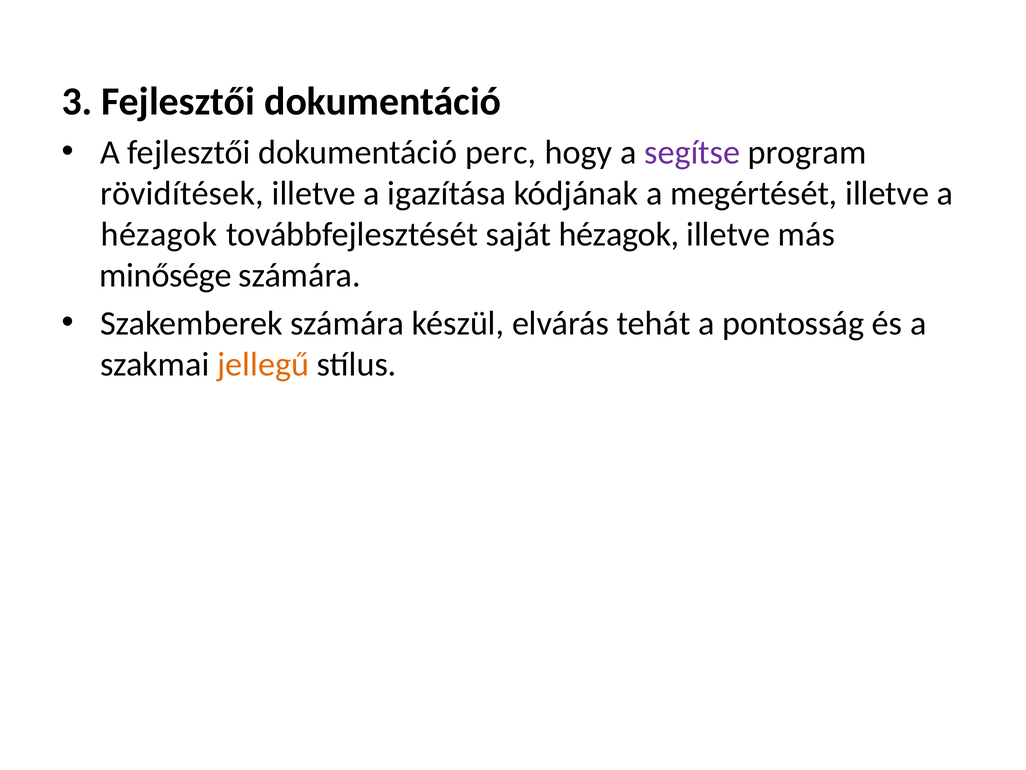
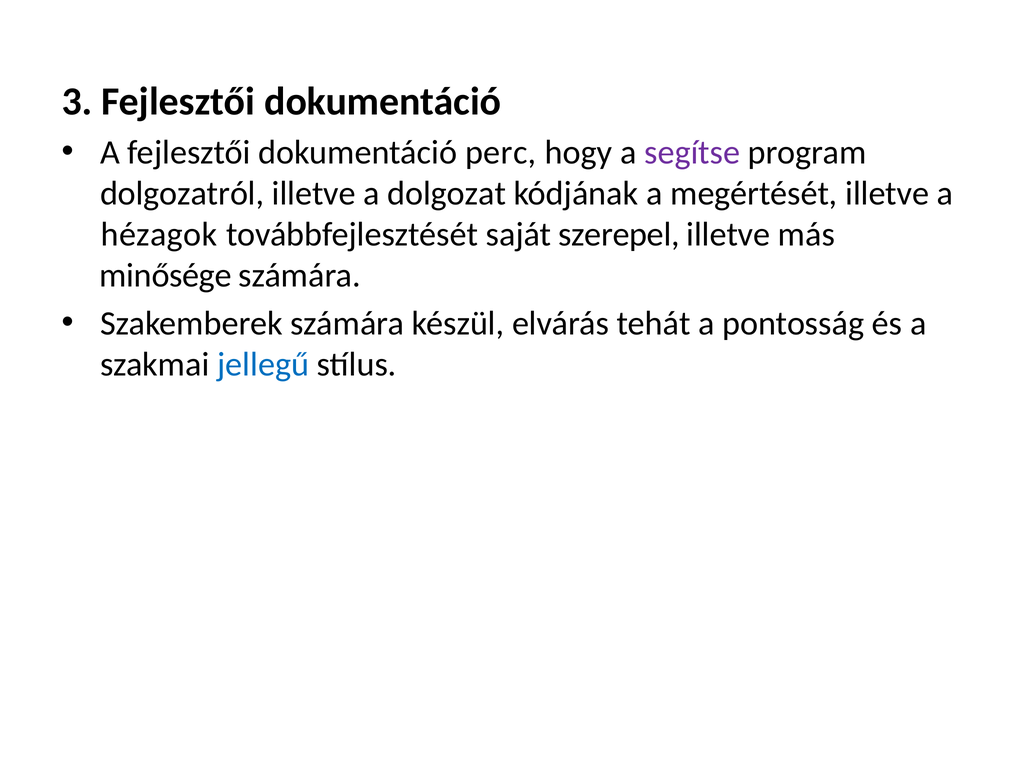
rövidítések: rövidítések -> dolgozatról (182, 193)
igazítása: igazítása -> dolgozat (447, 193)
saját hézagok: hézagok -> szerepel (619, 234)
jellegű colour: orange -> blue (263, 364)
